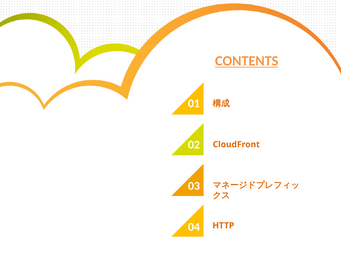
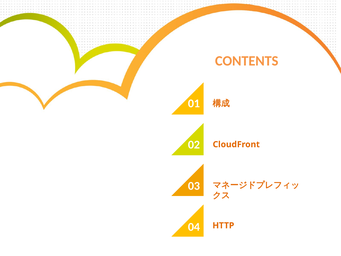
CONTENTS underline: present -> none (247, 61)
